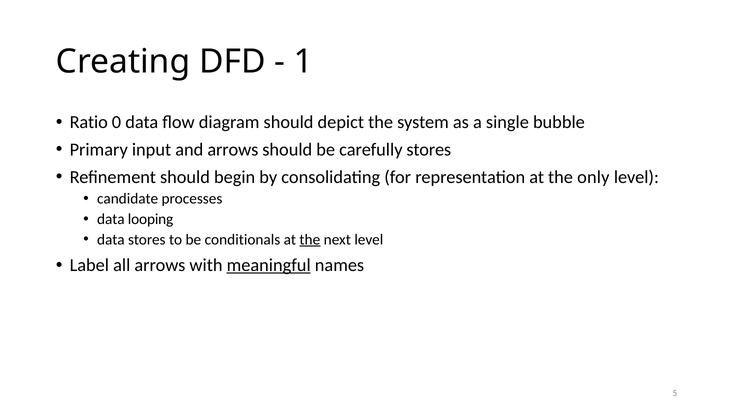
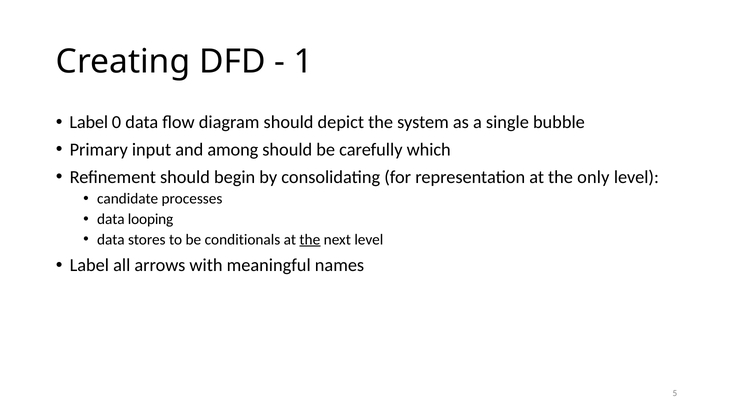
Ratio: Ratio -> Label (89, 122)
and arrows: arrows -> among (233, 150)
carefully stores: stores -> which (429, 150)
meaningful underline: present -> none (269, 265)
